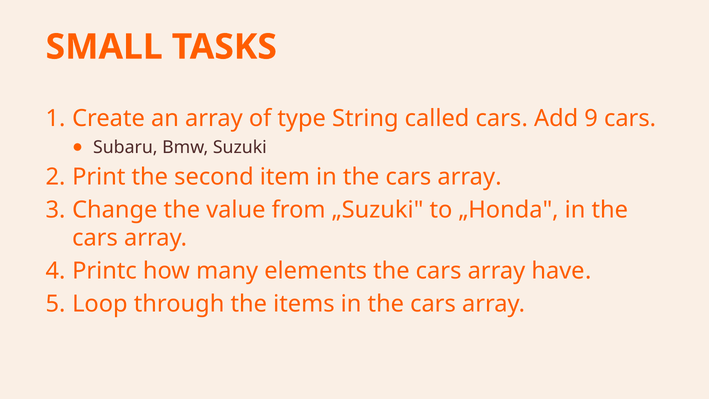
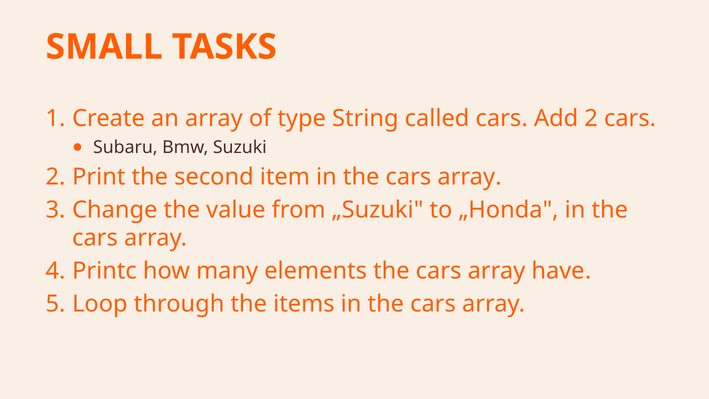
Add 9: 9 -> 2 (591, 118)
